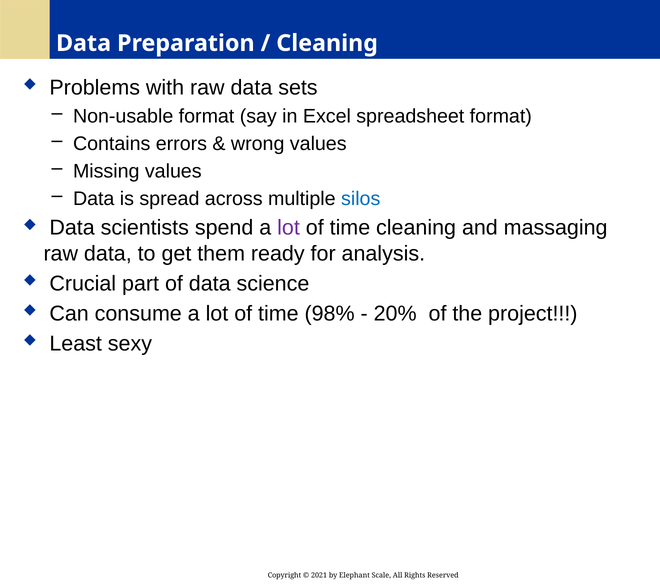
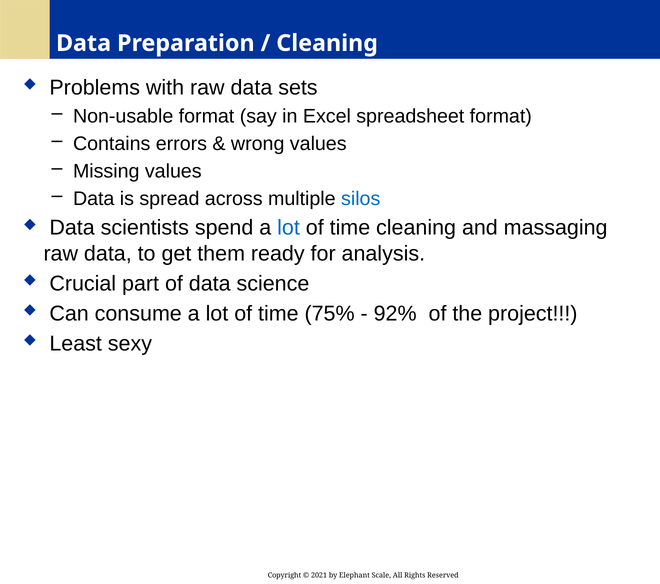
lot colour: purple -> blue (289, 228)
98%: 98% -> 75% (330, 314)
20%: 20% -> 92% (395, 314)
